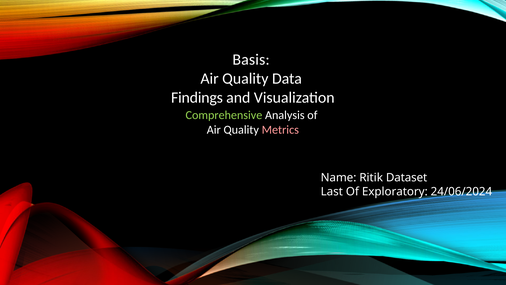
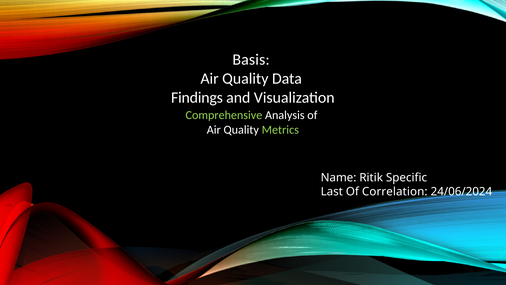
Metrics colour: pink -> light green (280, 130)
Dataset: Dataset -> Specific (407, 178)
Exploratory: Exploratory -> Correlation (395, 191)
